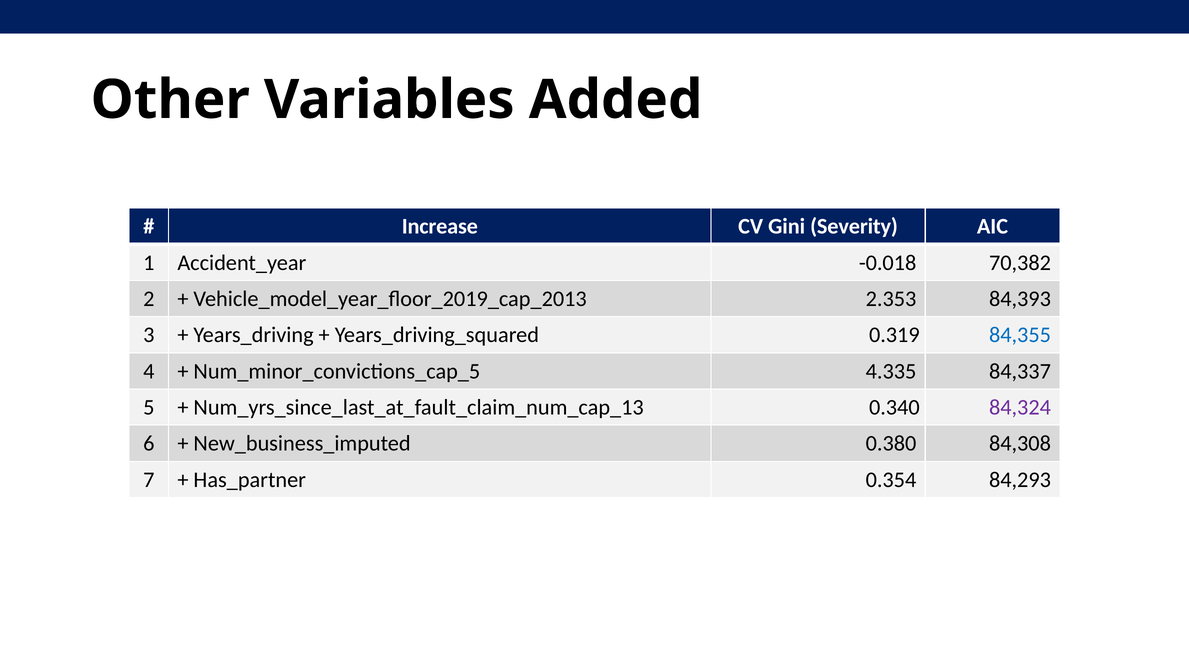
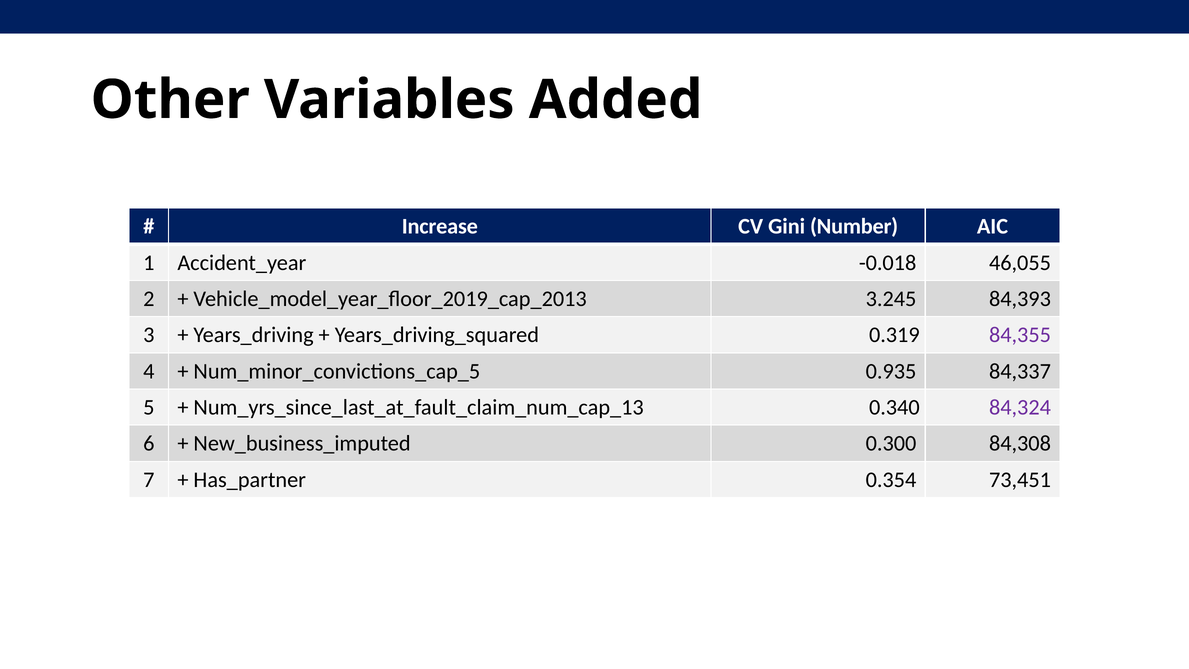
Severity: Severity -> Number (854, 226)
70,382: 70,382 -> 46,055 (1020, 263)
2.353: 2.353 -> 3.245 (891, 299)
84,355 colour: blue -> purple (1020, 335)
4.335: 4.335 -> 0.935 (891, 371)
0.380: 0.380 -> 0.300 (891, 443)
84,293: 84,293 -> 73,451 (1020, 480)
